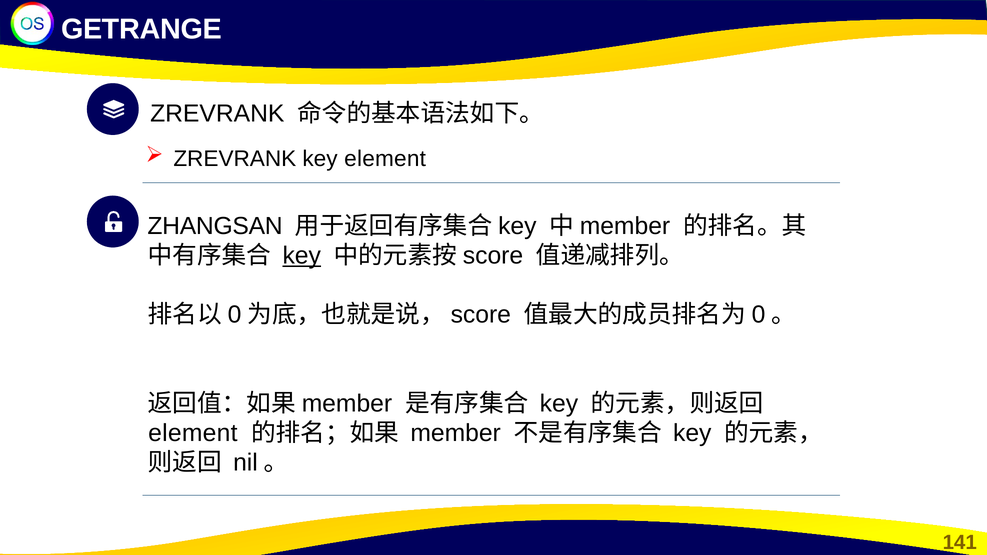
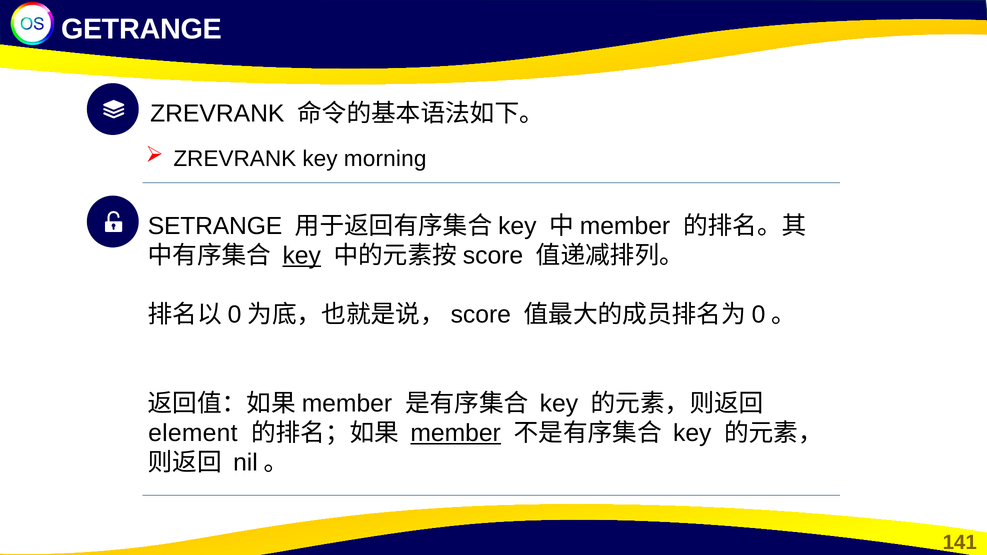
key element: element -> morning (385, 159)
ZHANGSAN: ZHANGSAN -> SETRANGE (215, 226)
member underline: none -> present (456, 433)
